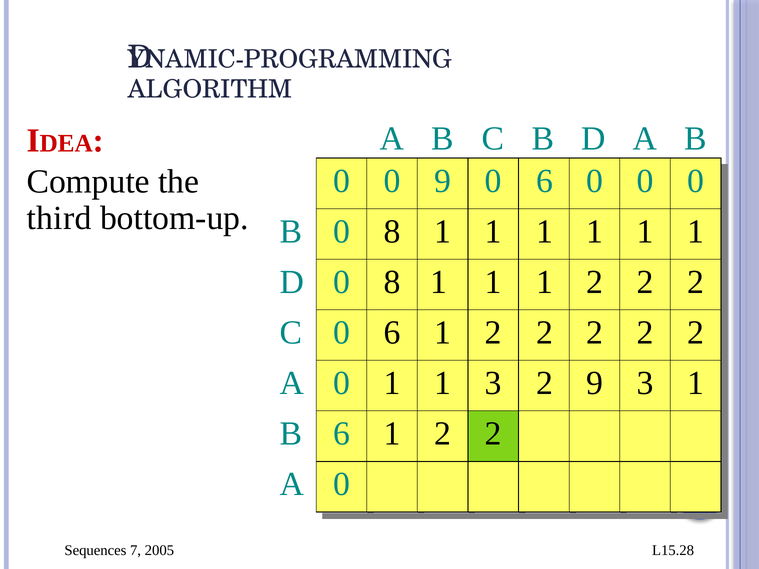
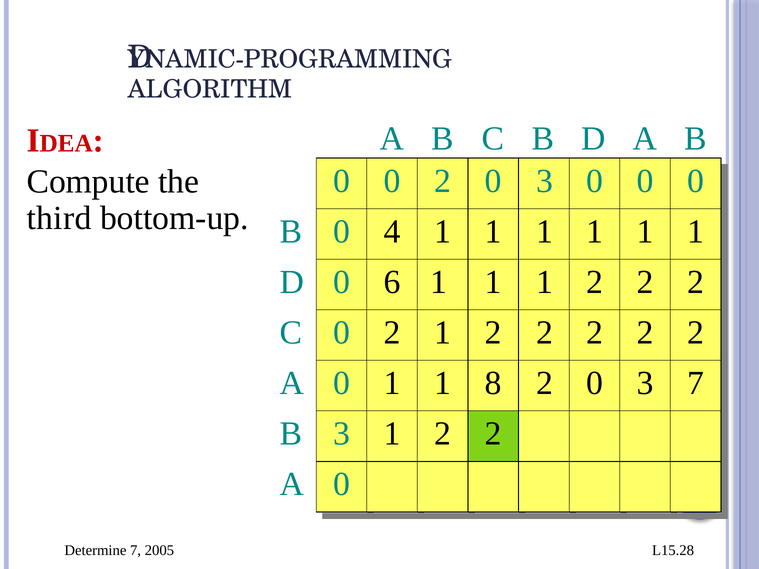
0 0 9: 9 -> 2 (443, 181)
6: 6 -> 3 (545, 181)
B 0 8: 8 -> 4 (392, 232)
D 0 8: 8 -> 6 (392, 282)
C 0 6: 6 -> 2 (392, 333)
1 3: 3 -> 8 (493, 383)
9: 9 -> 0 (594, 383)
3 1: 1 -> 7 (696, 383)
B 6: 6 -> 3 (342, 434)
Sequences: Sequences -> Determine (95, 551)
